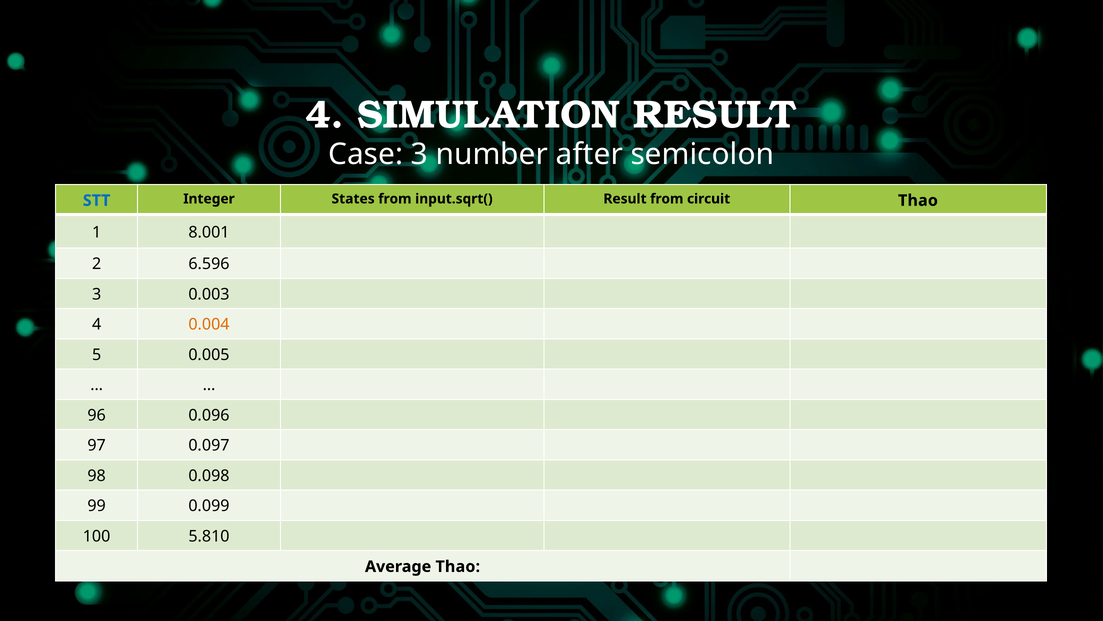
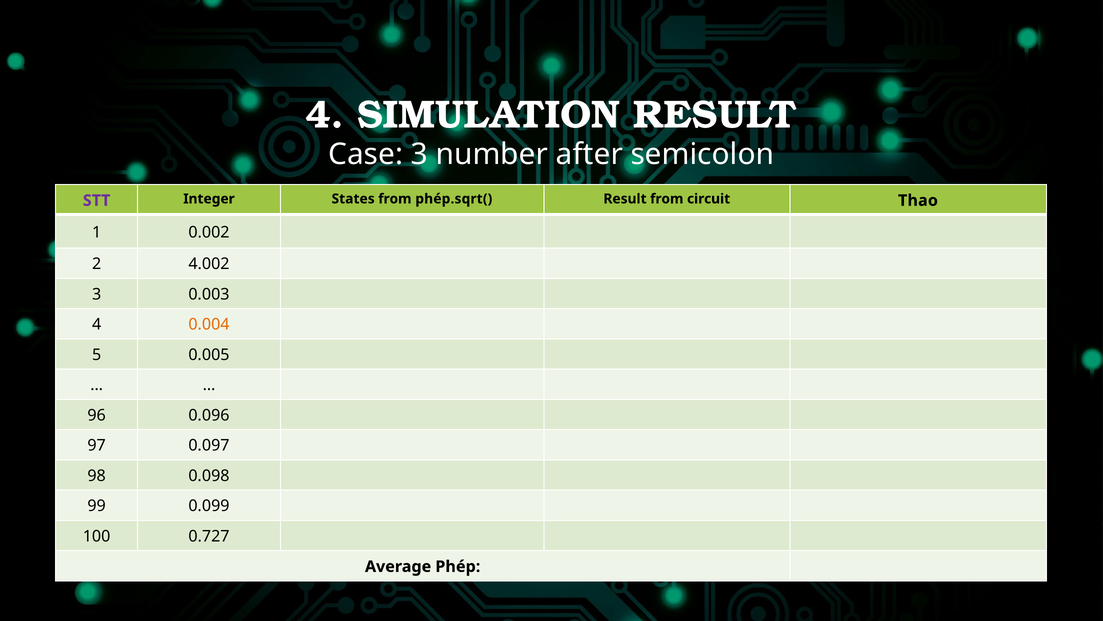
STT colour: blue -> purple (97, 200)
input.sqrt(: input.sqrt( -> phép.sqrt( (454, 199)
8.001: 8.001 -> 0.002 (209, 232)
6.596: 6.596 -> 4.002 (209, 264)
5.810: 5.810 -> 0.727 (209, 536)
Average Thao: Thao -> Phép (458, 566)
